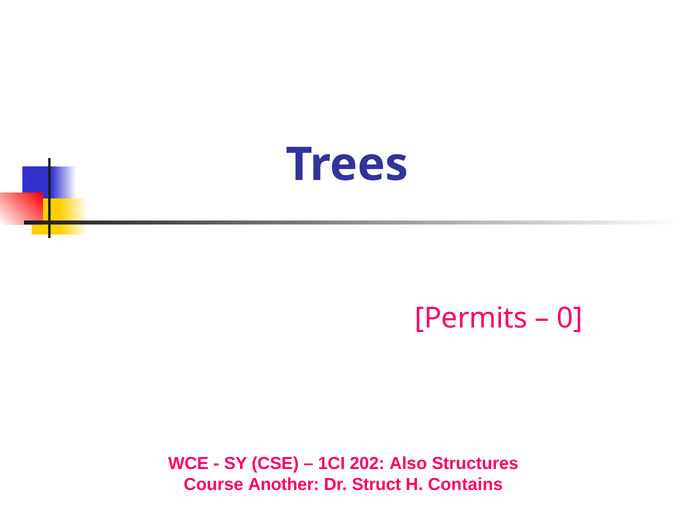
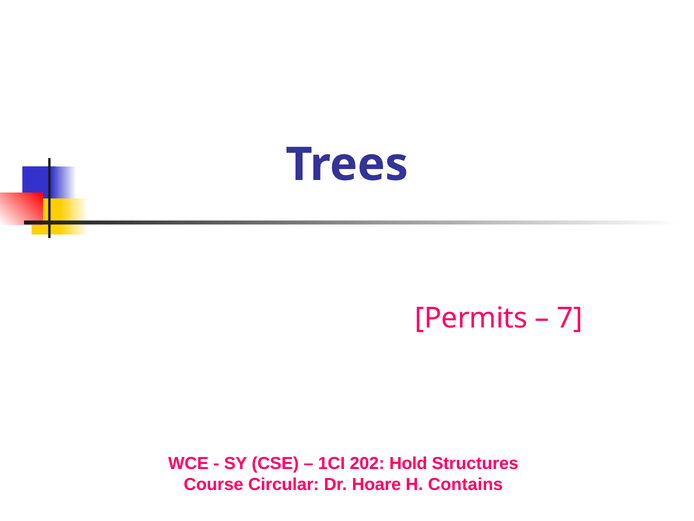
0: 0 -> 7 (570, 318)
Also: Also -> Hold (408, 463)
Another: Another -> Circular (284, 484)
Struct: Struct -> Hoare (376, 484)
